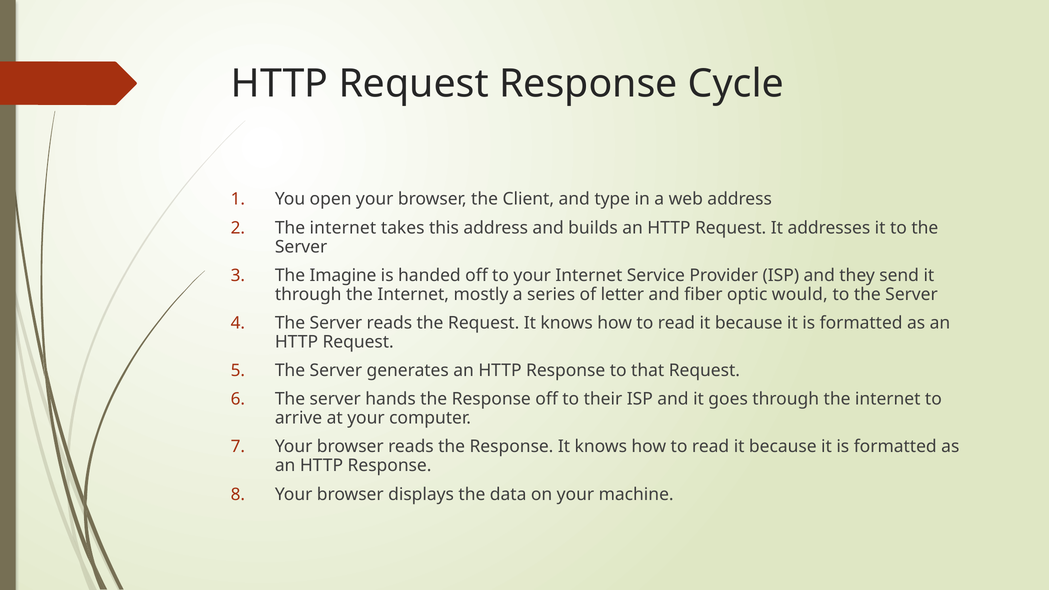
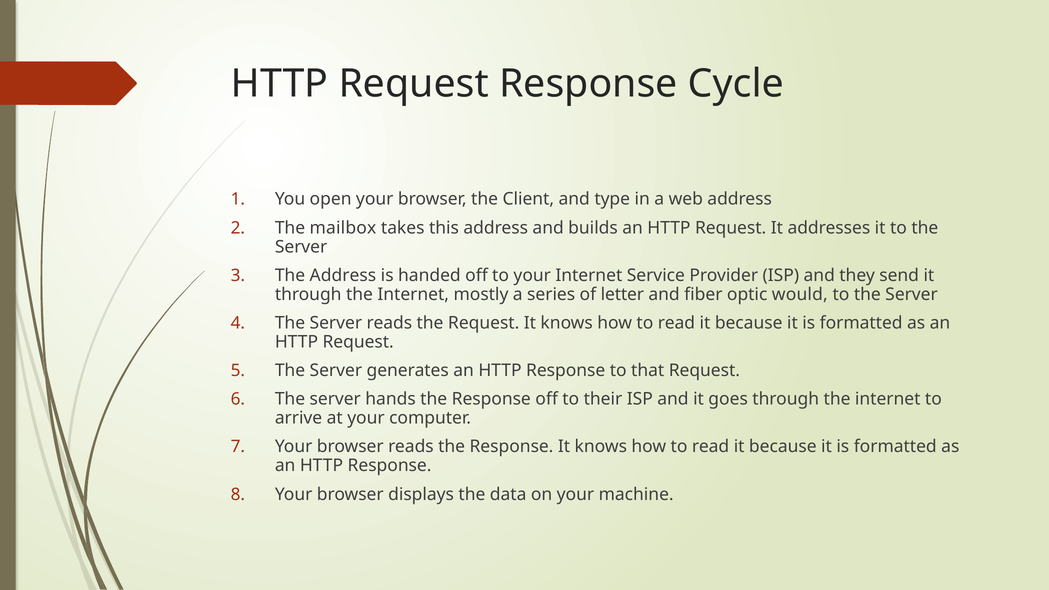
internet: internet -> mailbox (343, 228)
The Imagine: Imagine -> Address (343, 275)
